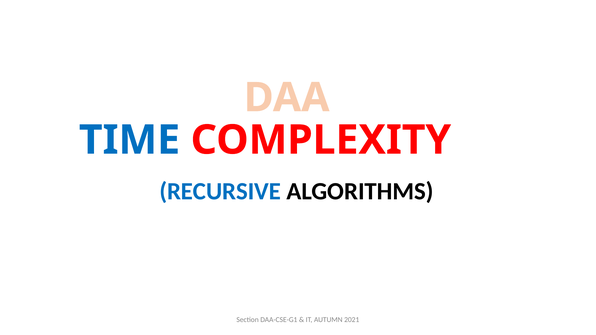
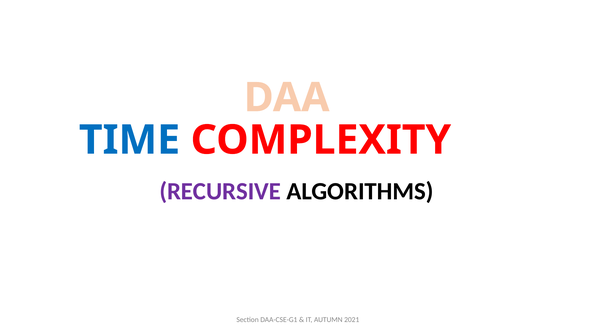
RECURSIVE colour: blue -> purple (220, 192)
